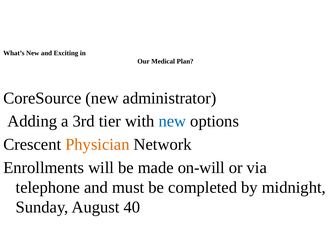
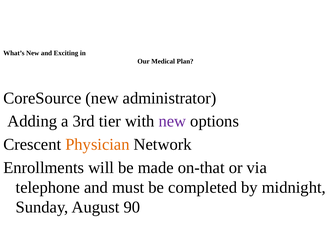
new colour: blue -> purple (172, 121)
on-will: on-will -> on-that (201, 168)
40: 40 -> 90 (132, 207)
